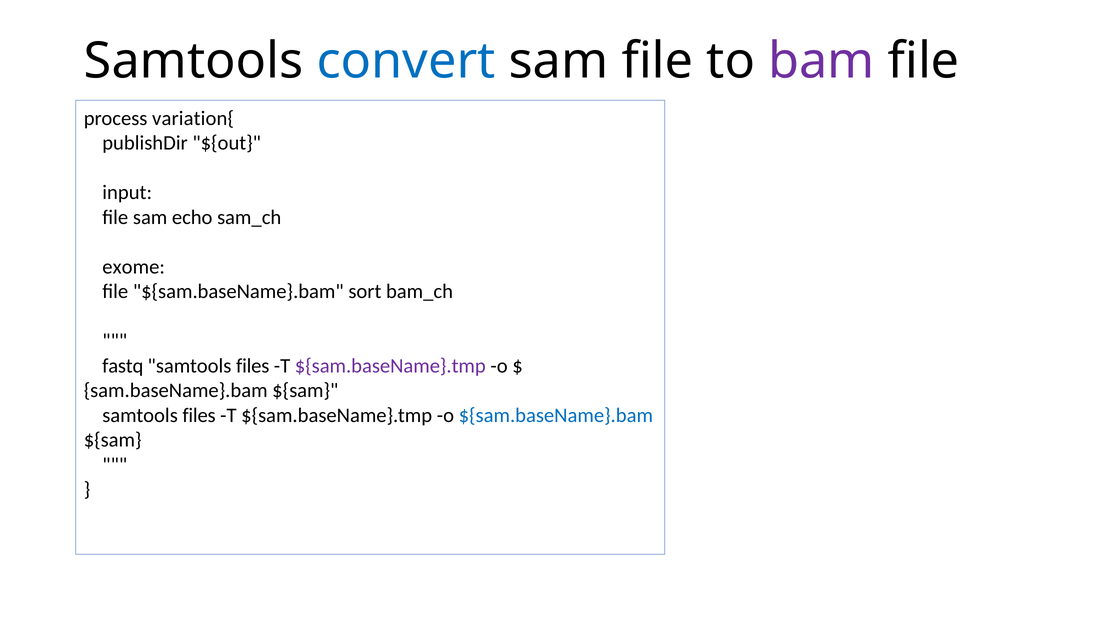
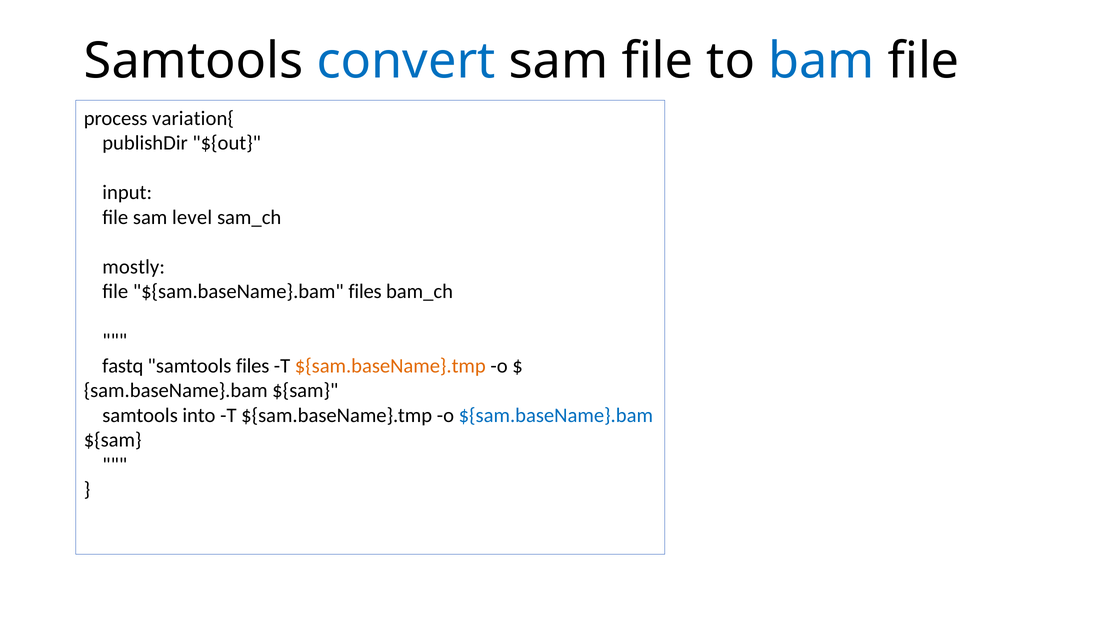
bam colour: purple -> blue (821, 61)
echo: echo -> level (192, 217)
exome: exome -> mostly (134, 267)
${sam.baseName}.bam sort: sort -> files (365, 292)
${sam.baseName}.tmp colour: purple -> orange (390, 366)
files: files -> into (199, 416)
